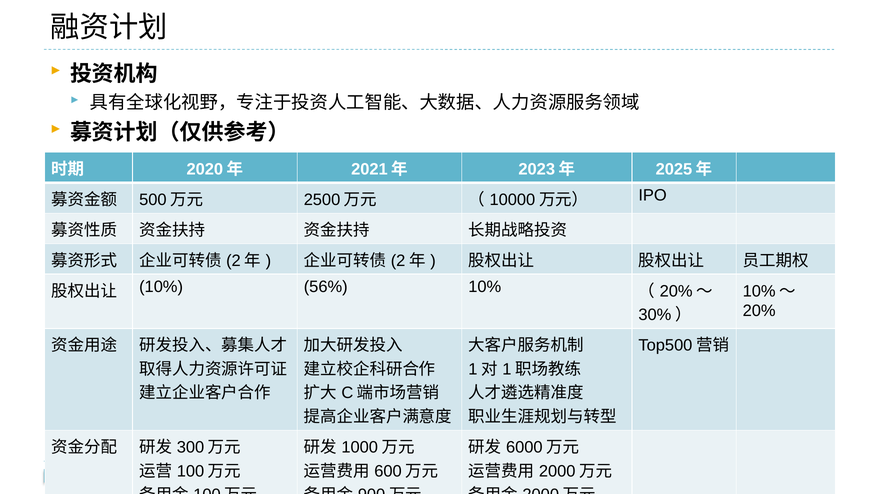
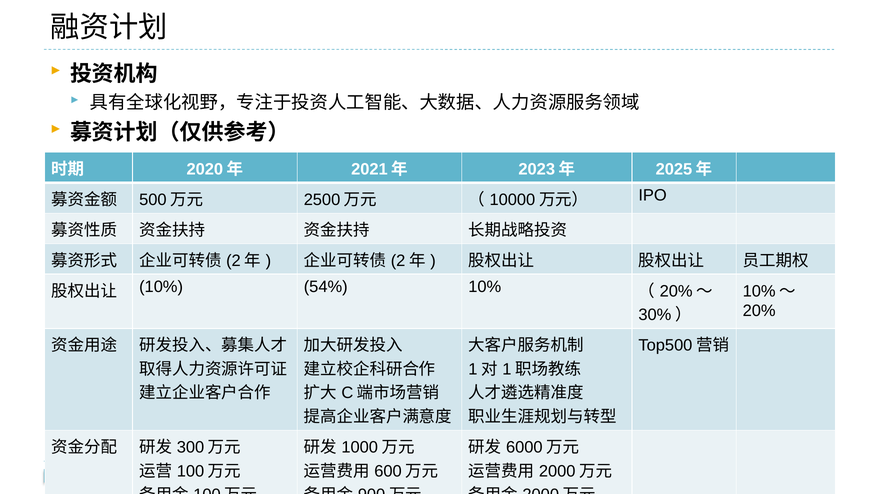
56%: 56% -> 54% (326, 287)
